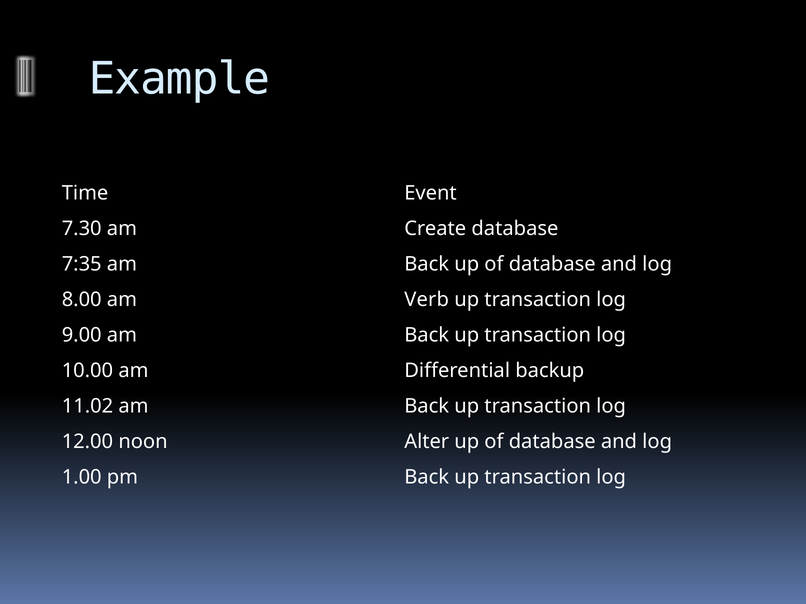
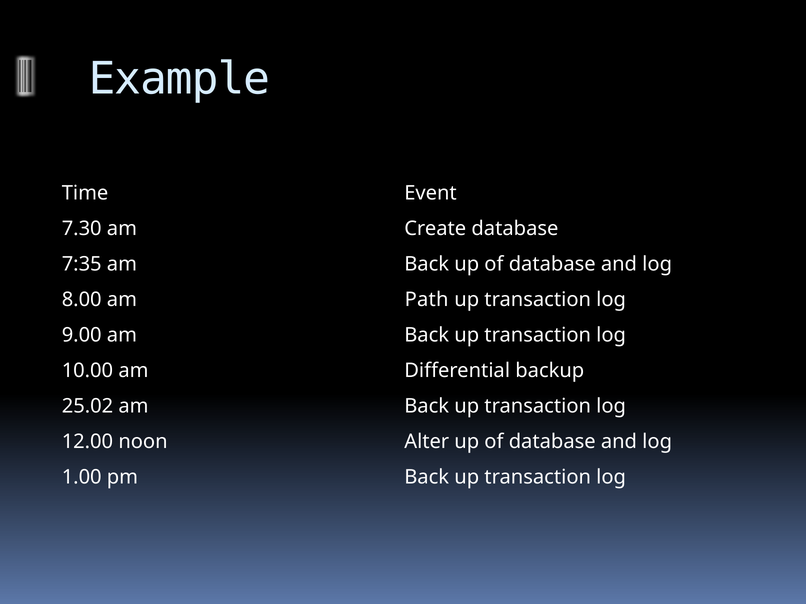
Verb: Verb -> Path (427, 300)
11.02: 11.02 -> 25.02 (87, 407)
